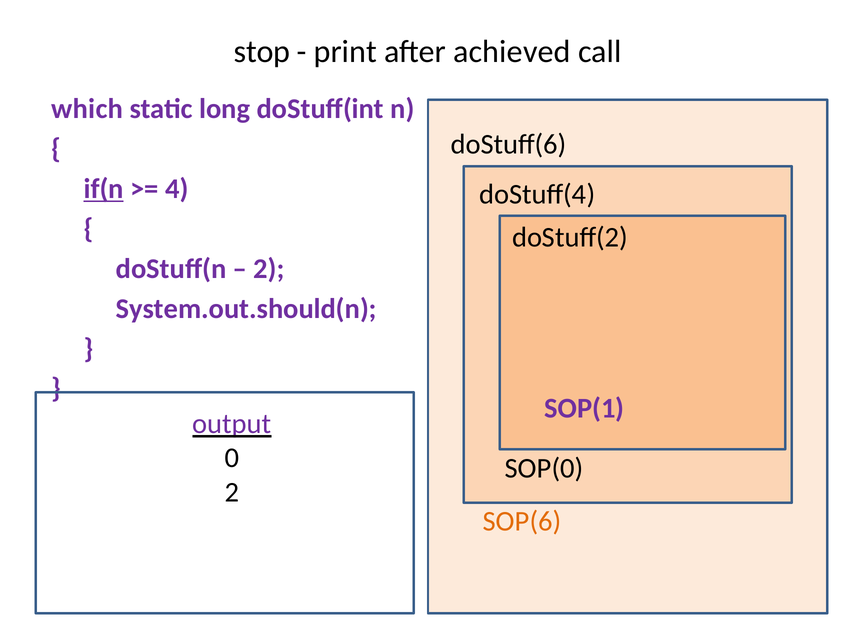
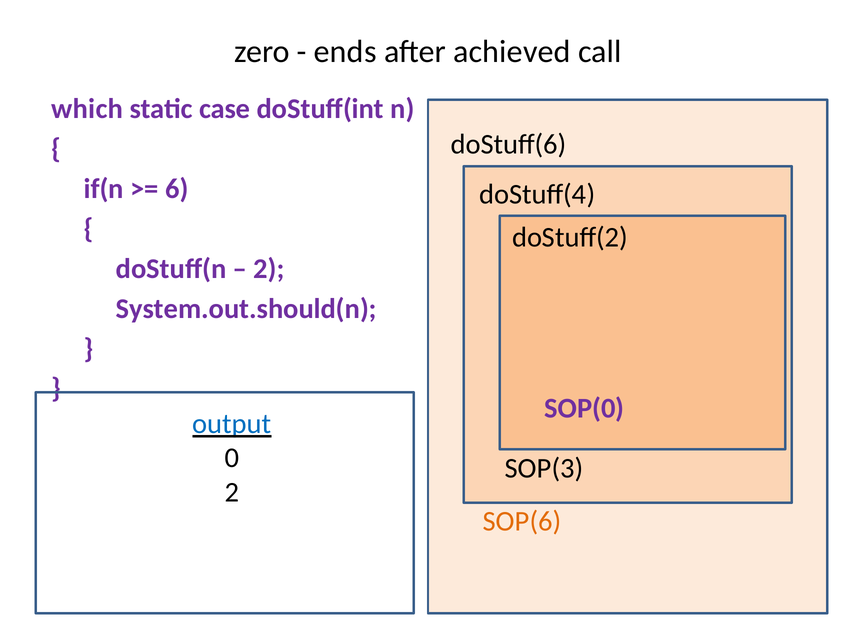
stop: stop -> zero (262, 51)
print: print -> ends (345, 51)
long: long -> case (225, 109)
if(n underline: present -> none (104, 189)
4: 4 -> 6 (177, 189)
SOP(1: SOP(1 -> SOP(0 (584, 409)
output colour: purple -> blue (232, 424)
SOP(0: SOP(0 -> SOP(3 (544, 468)
